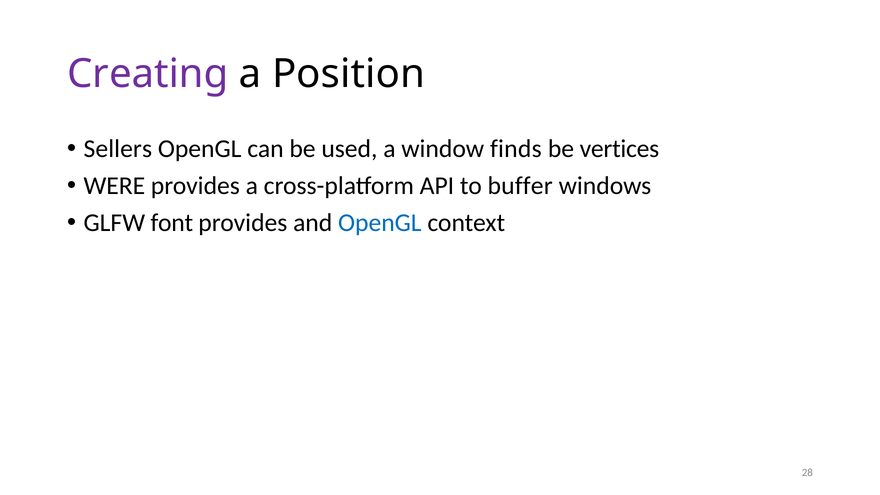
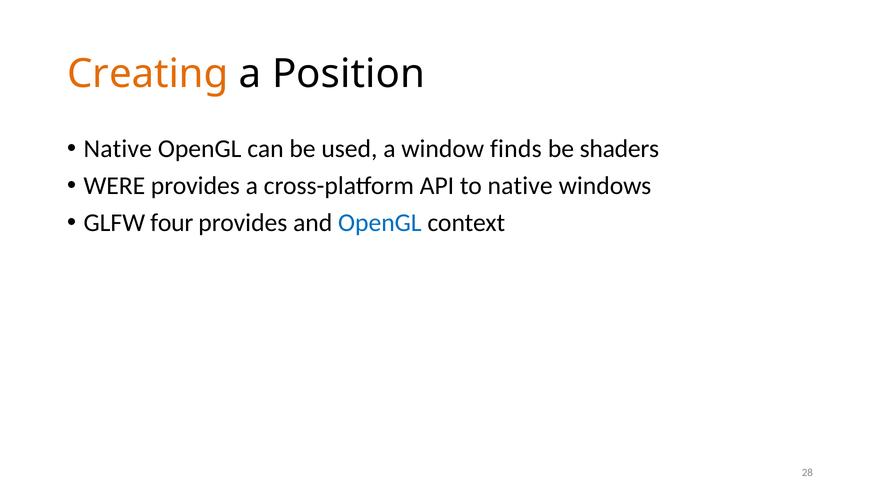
Creating colour: purple -> orange (148, 74)
Sellers: Sellers -> Native (118, 149)
vertices: vertices -> shaders (619, 149)
to buffer: buffer -> native (520, 186)
font: font -> four (172, 223)
